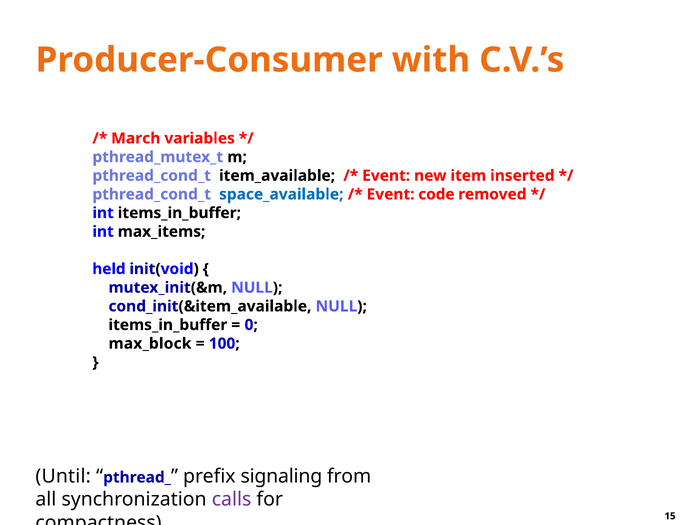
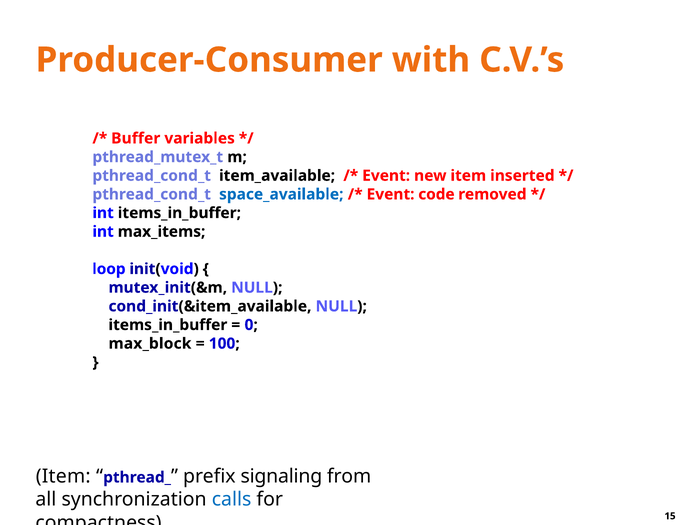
March: March -> Buffer (136, 138)
held: held -> loop (109, 269)
Until: Until -> Item (63, 476)
calls colour: purple -> blue (232, 499)
